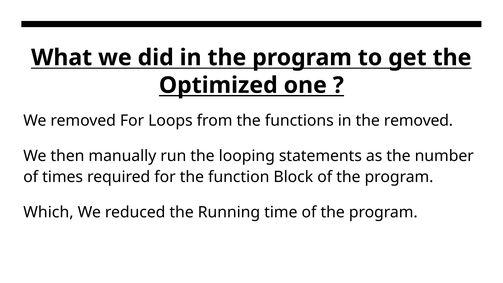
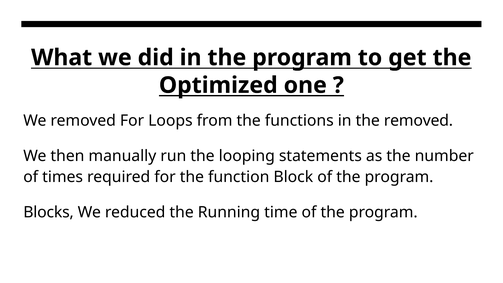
Which: Which -> Blocks (49, 212)
